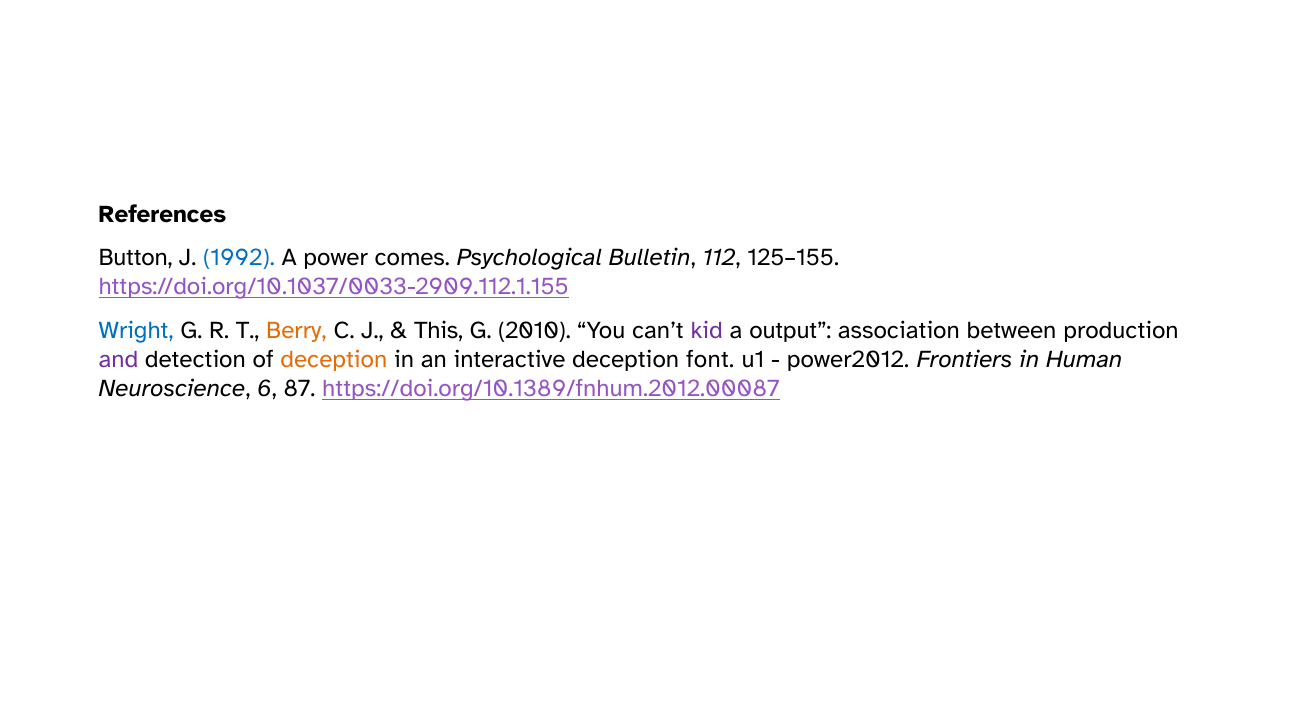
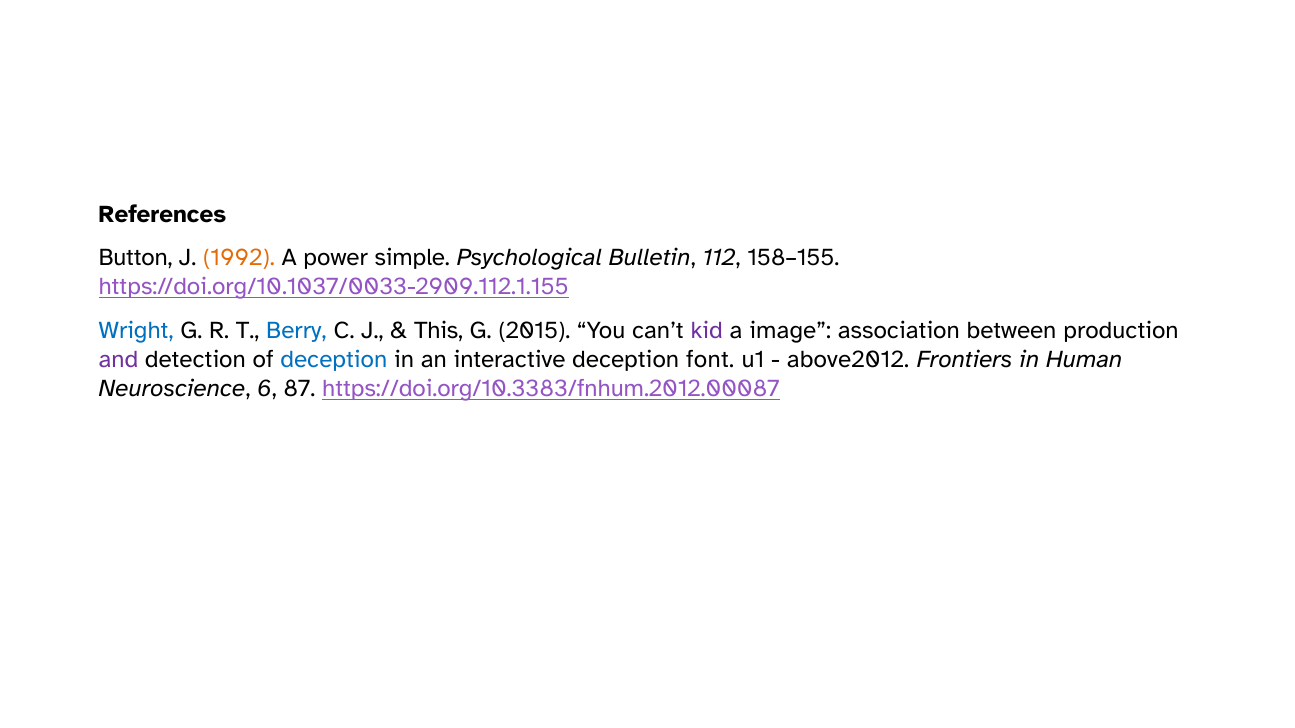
1992 colour: blue -> orange (239, 258)
comes: comes -> simple (412, 258)
125–155: 125–155 -> 158–155 (793, 258)
Berry colour: orange -> blue (296, 331)
2010: 2010 -> 2015 (534, 331)
output: output -> image (790, 331)
deception colour: orange -> blue (334, 360)
power2012: power2012 -> above2012 (848, 360)
https://doi.org/10.1389/fnhum.2012.00087: https://doi.org/10.1389/fnhum.2012.00087 -> https://doi.org/10.3383/fnhum.2012.00087 (551, 389)
